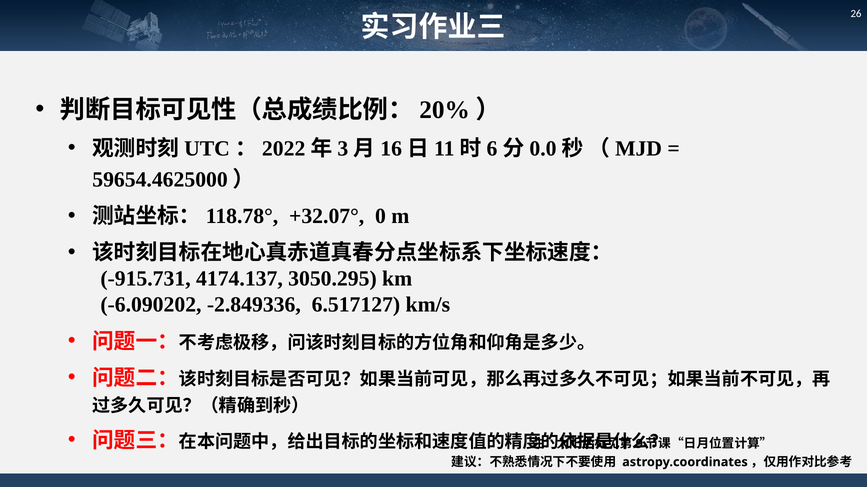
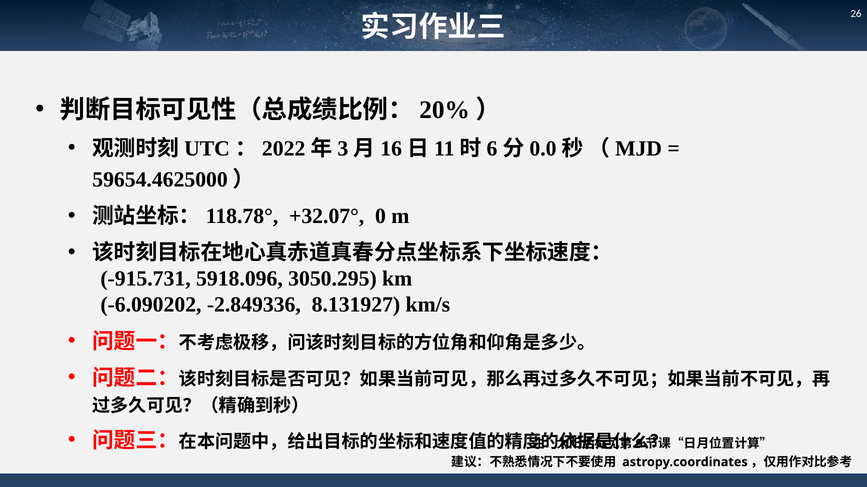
4174.137: 4174.137 -> 5918.096 (239, 279)
6.517127: 6.517127 -> 8.131927 (356, 305)
